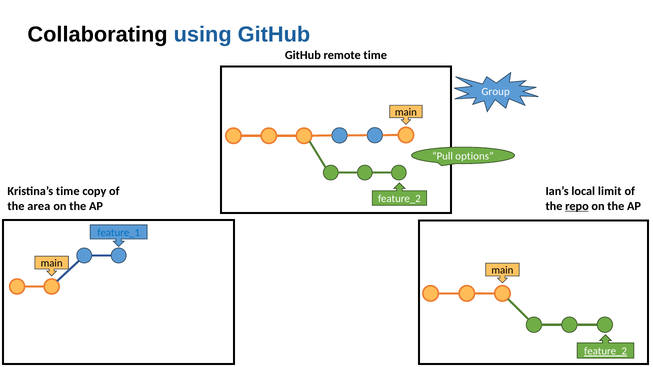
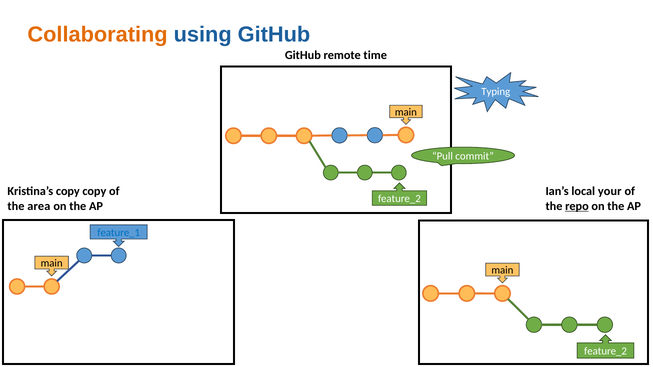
Collaborating colour: black -> orange (98, 34)
Group: Group -> Typing (496, 92)
options: options -> commit (475, 156)
Kristina’s time: time -> copy (68, 191)
limit: limit -> your (610, 191)
feature_2 underline: present -> none (606, 352)
